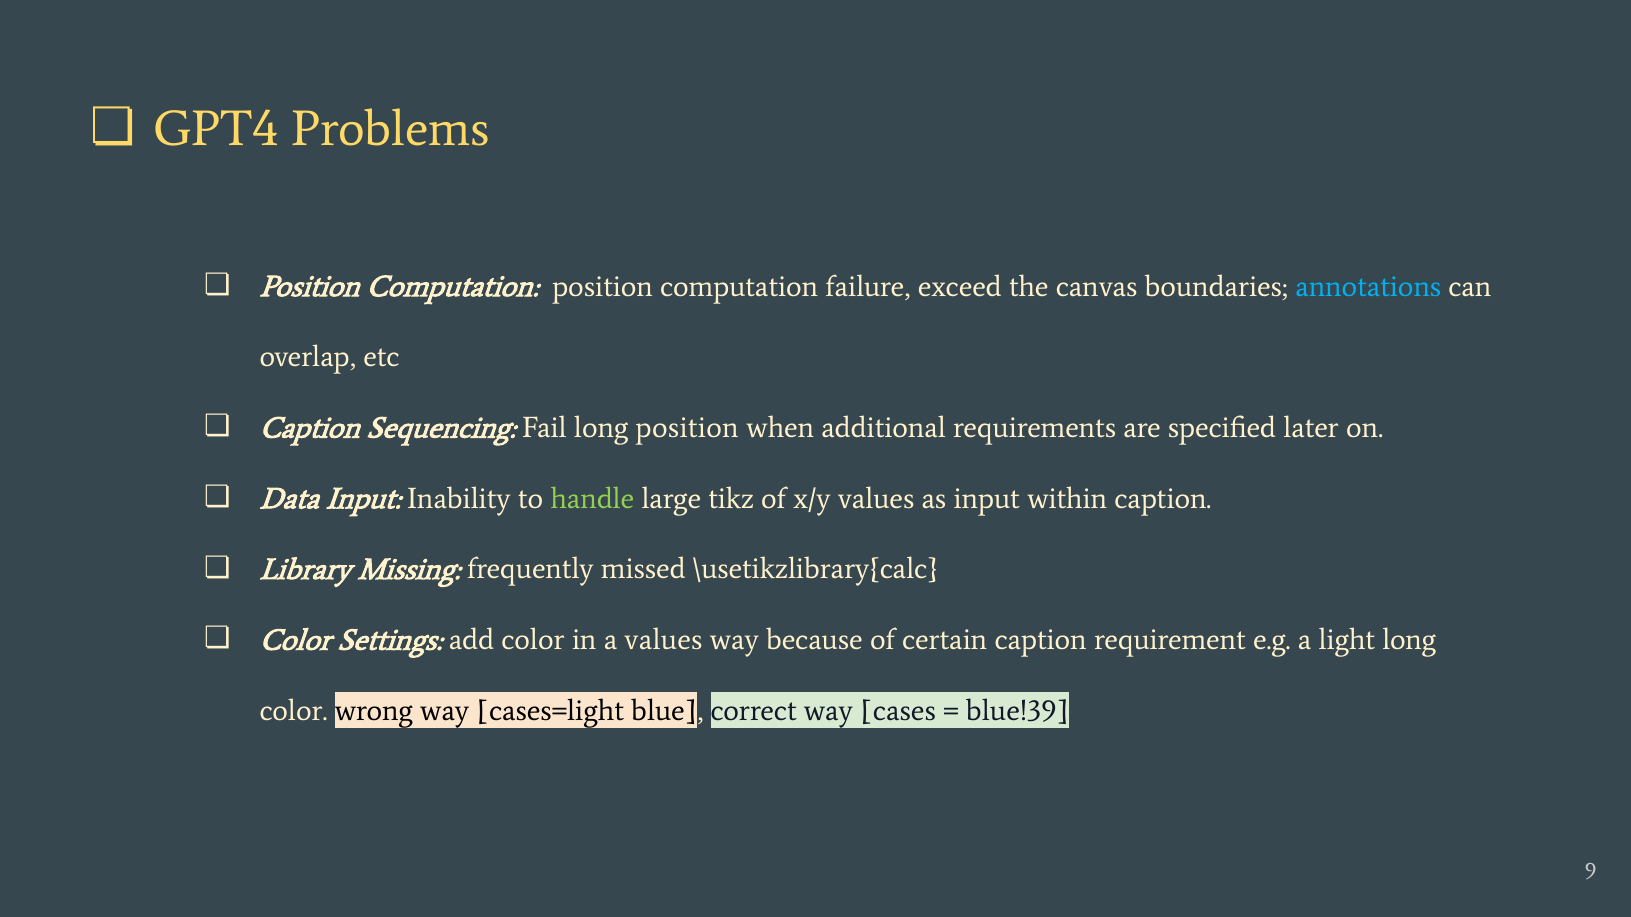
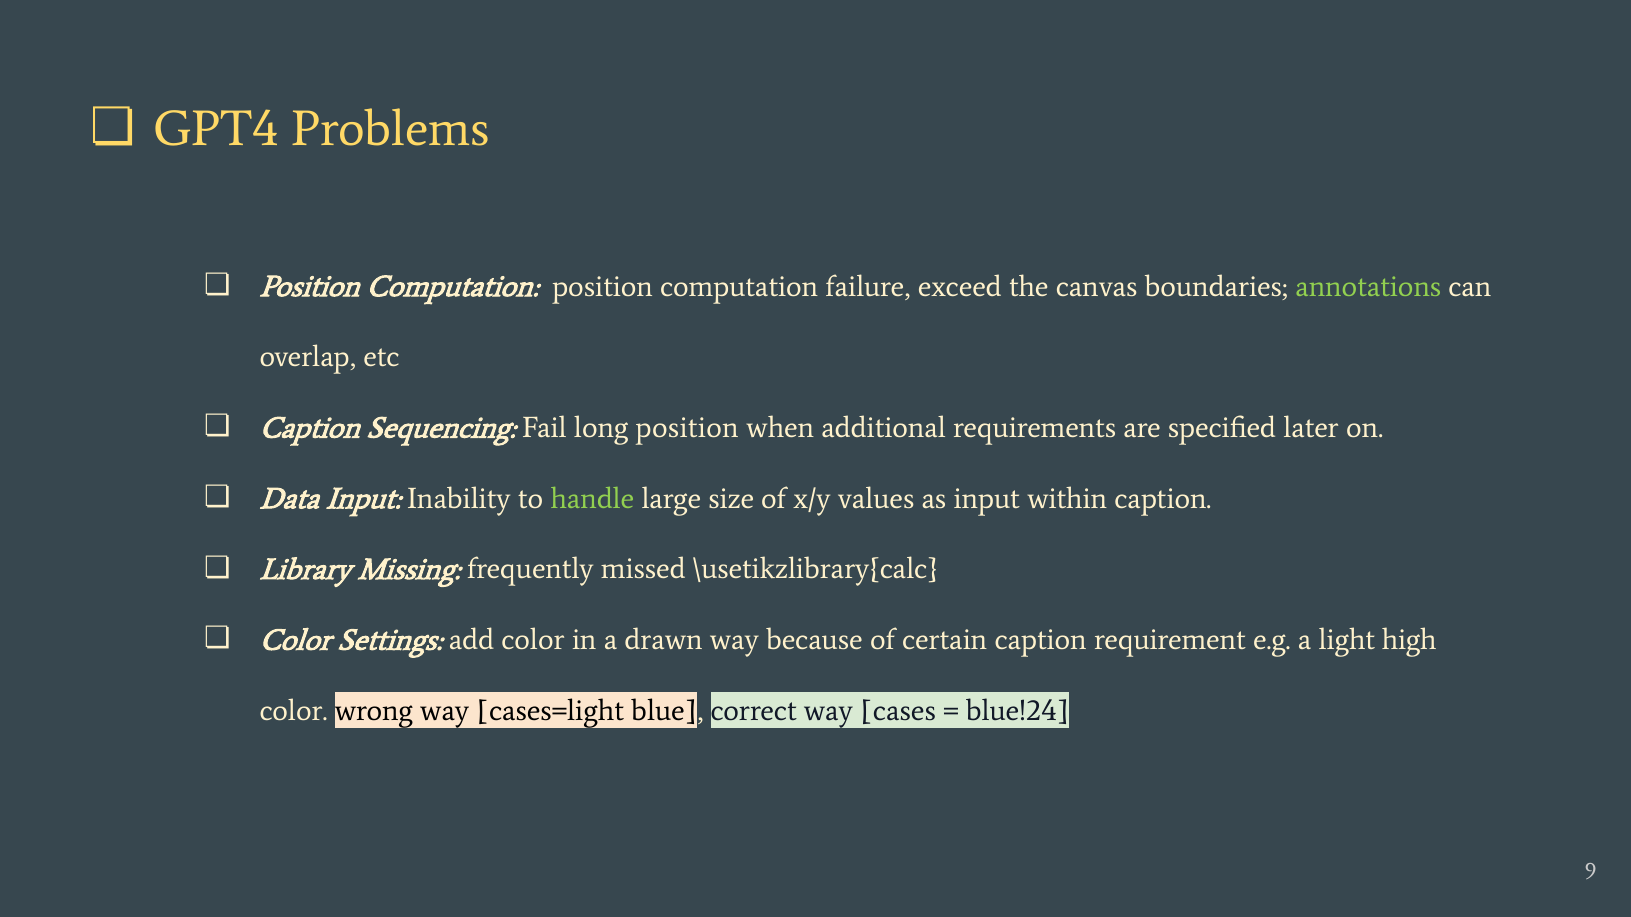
annotations colour: light blue -> light green (1368, 286)
tikz: tikz -> size (731, 499)
a values: values -> drawn (664, 640)
light long: long -> high (1409, 640)
blue!39: blue!39 -> blue!24 (1018, 711)
